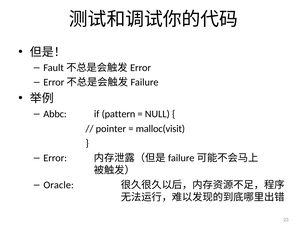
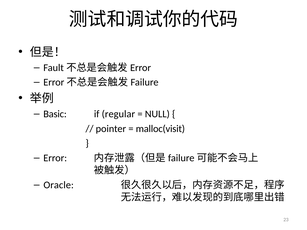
Abbc: Abbc -> Basic (55, 114)
pattern: pattern -> regular (118, 114)
